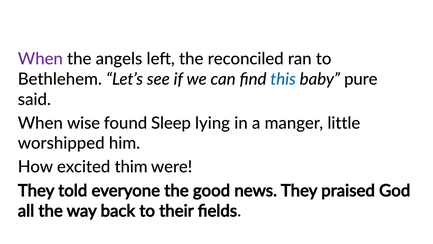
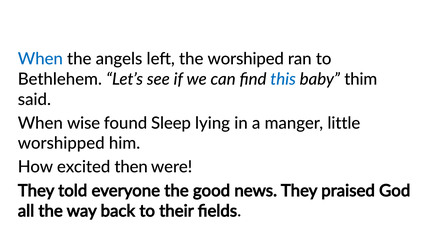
When colour: purple -> blue (40, 59)
reconciled: reconciled -> worshiped (246, 59)
pure: pure -> thim (361, 79)
thim: thim -> then (131, 167)
